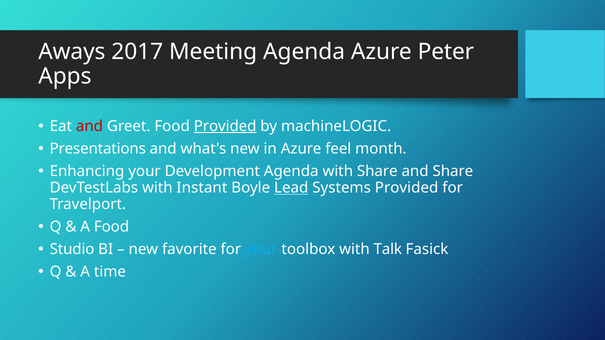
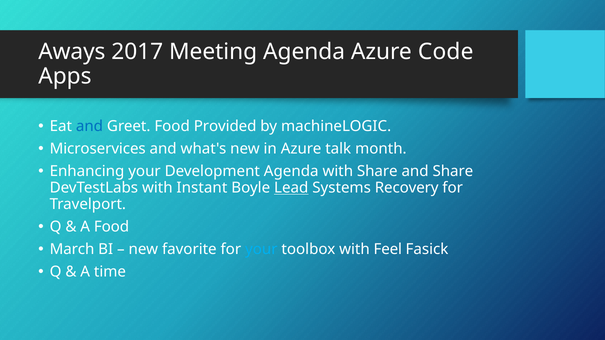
Peter: Peter -> Code (446, 52)
and colour: red -> blue (89, 126)
Provided underline: present -> none (225, 126)
Presentations: Presentations -> Microservices (98, 149)
feel: feel -> talk (338, 149)
Systems Provided: Provided -> Recovery (407, 188)
Studio: Studio -> March (72, 249)
Talk: Talk -> Feel (388, 249)
